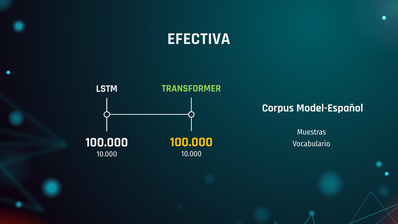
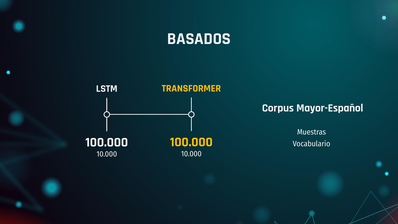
EFECTIVA: EFECTIVA -> BASADOS (199, 39)
TRANSFORMER colour: light green -> yellow (191, 88)
Model-Español: Model-Español -> Mayor-Español (330, 108)
